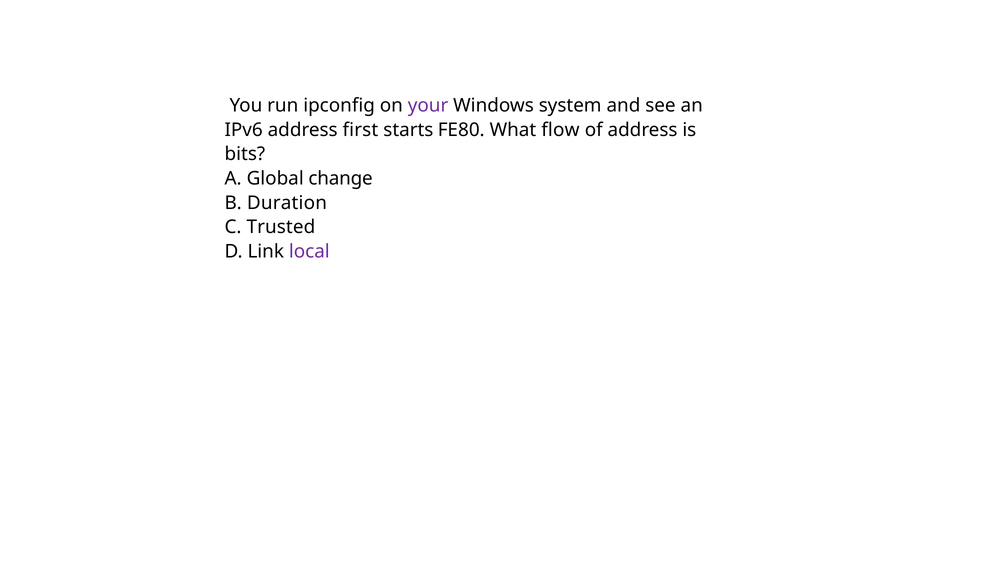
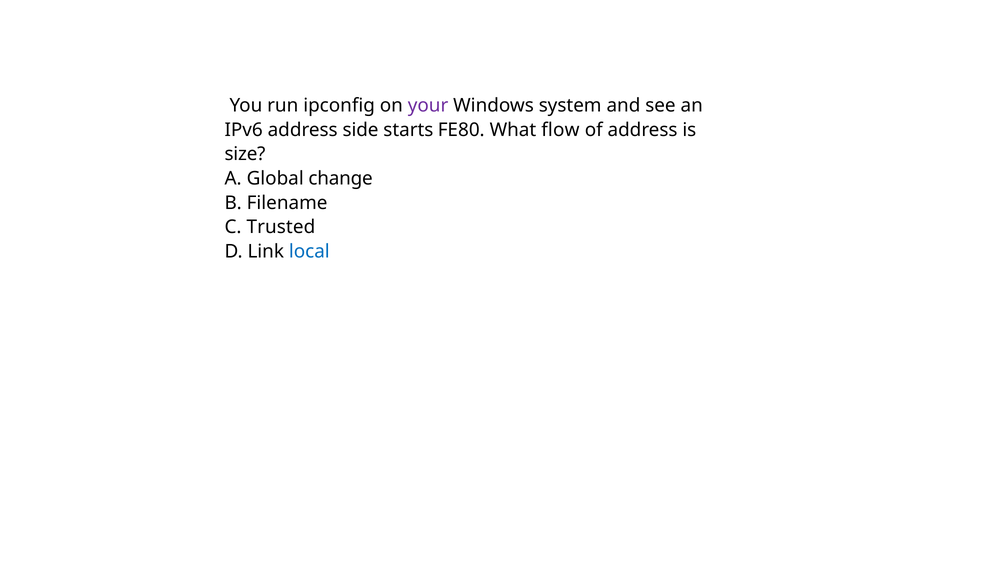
first: first -> side (361, 130)
bits: bits -> size (245, 154)
Duration: Duration -> Filename (287, 203)
local colour: purple -> blue (309, 251)
